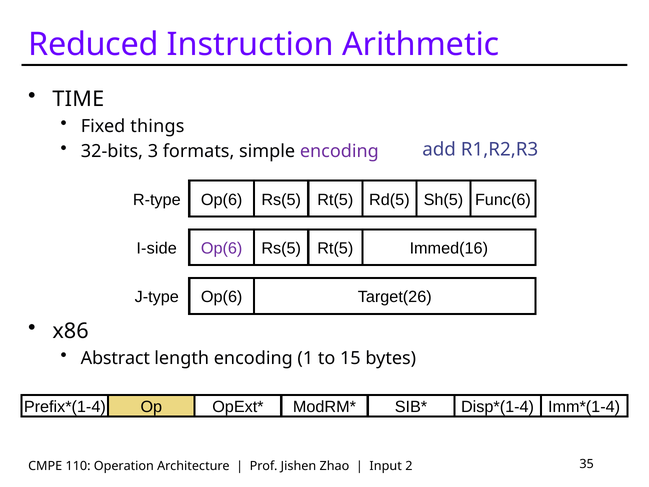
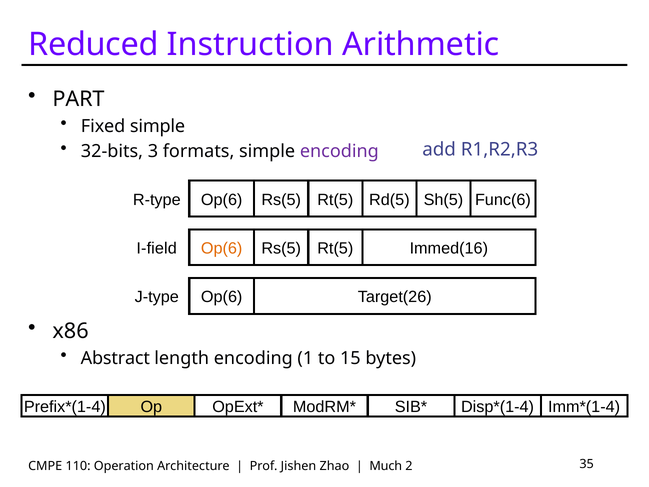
TIME: TIME -> PART (78, 99)
Fixed things: things -> simple (158, 126)
I-side: I-side -> I-field (157, 248)
Op(6 colour: purple -> orange (222, 248)
Input: Input -> Much (386, 466)
